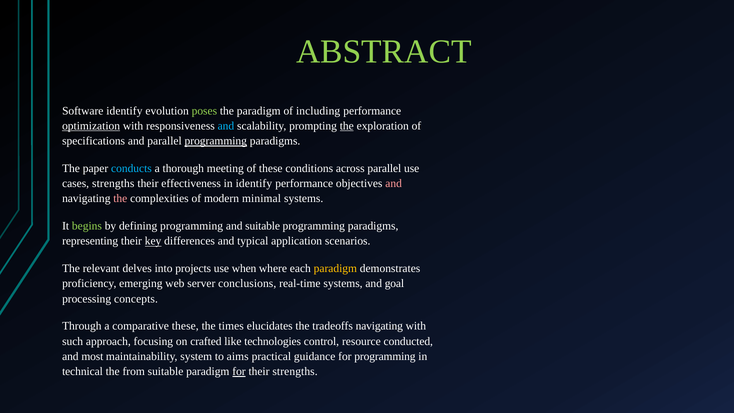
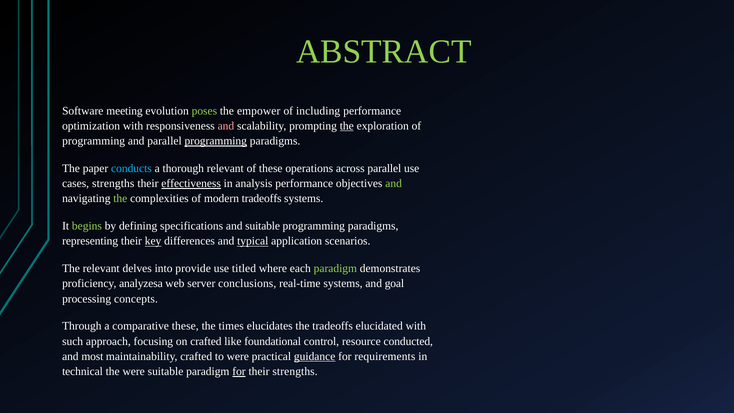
Software identify: identify -> meeting (124, 111)
the paradigm: paradigm -> empower (259, 111)
optimization underline: present -> none (91, 126)
and colour: light blue -> pink (226, 126)
specifications: specifications -> programming (94, 141)
thorough meeting: meeting -> relevant (225, 168)
conditions: conditions -> operations (309, 168)
effectiveness underline: none -> present (191, 184)
in identify: identify -> analysis (254, 184)
and colour: pink -> light green (394, 184)
the colour: pink -> light green (120, 199)
modern minimal: minimal -> tradeoffs (262, 199)
defining programming: programming -> specifications (192, 226)
typical underline: none -> present (253, 241)
projects: projects -> provide (193, 269)
when: when -> titled (244, 269)
paradigm colour: yellow -> light green (335, 269)
emerging: emerging -> analyzesa (141, 284)
tradeoffs navigating: navigating -> elucidated (379, 326)
technologies: technologies -> foundational (273, 341)
maintainability system: system -> crafted (196, 356)
to aims: aims -> were (238, 356)
guidance underline: none -> present (315, 356)
for programming: programming -> requirements (385, 356)
the from: from -> were (134, 372)
